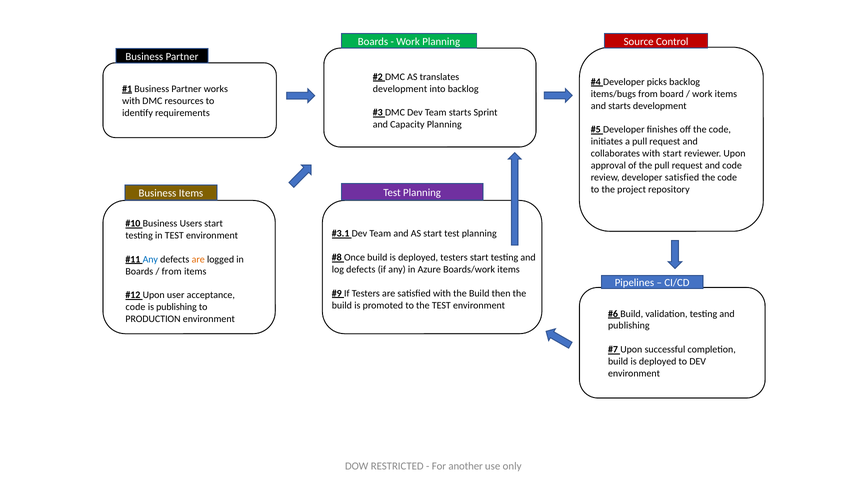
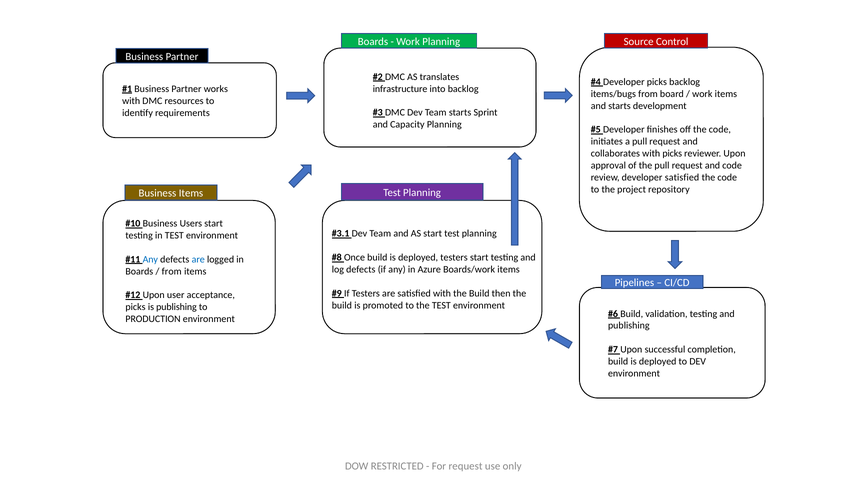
development: development -> infrastructure (400, 89)
with start: start -> picks (672, 153)
are colour: orange -> blue (198, 259)
code: code -> picks (135, 307)
For another: another -> request (466, 466)
